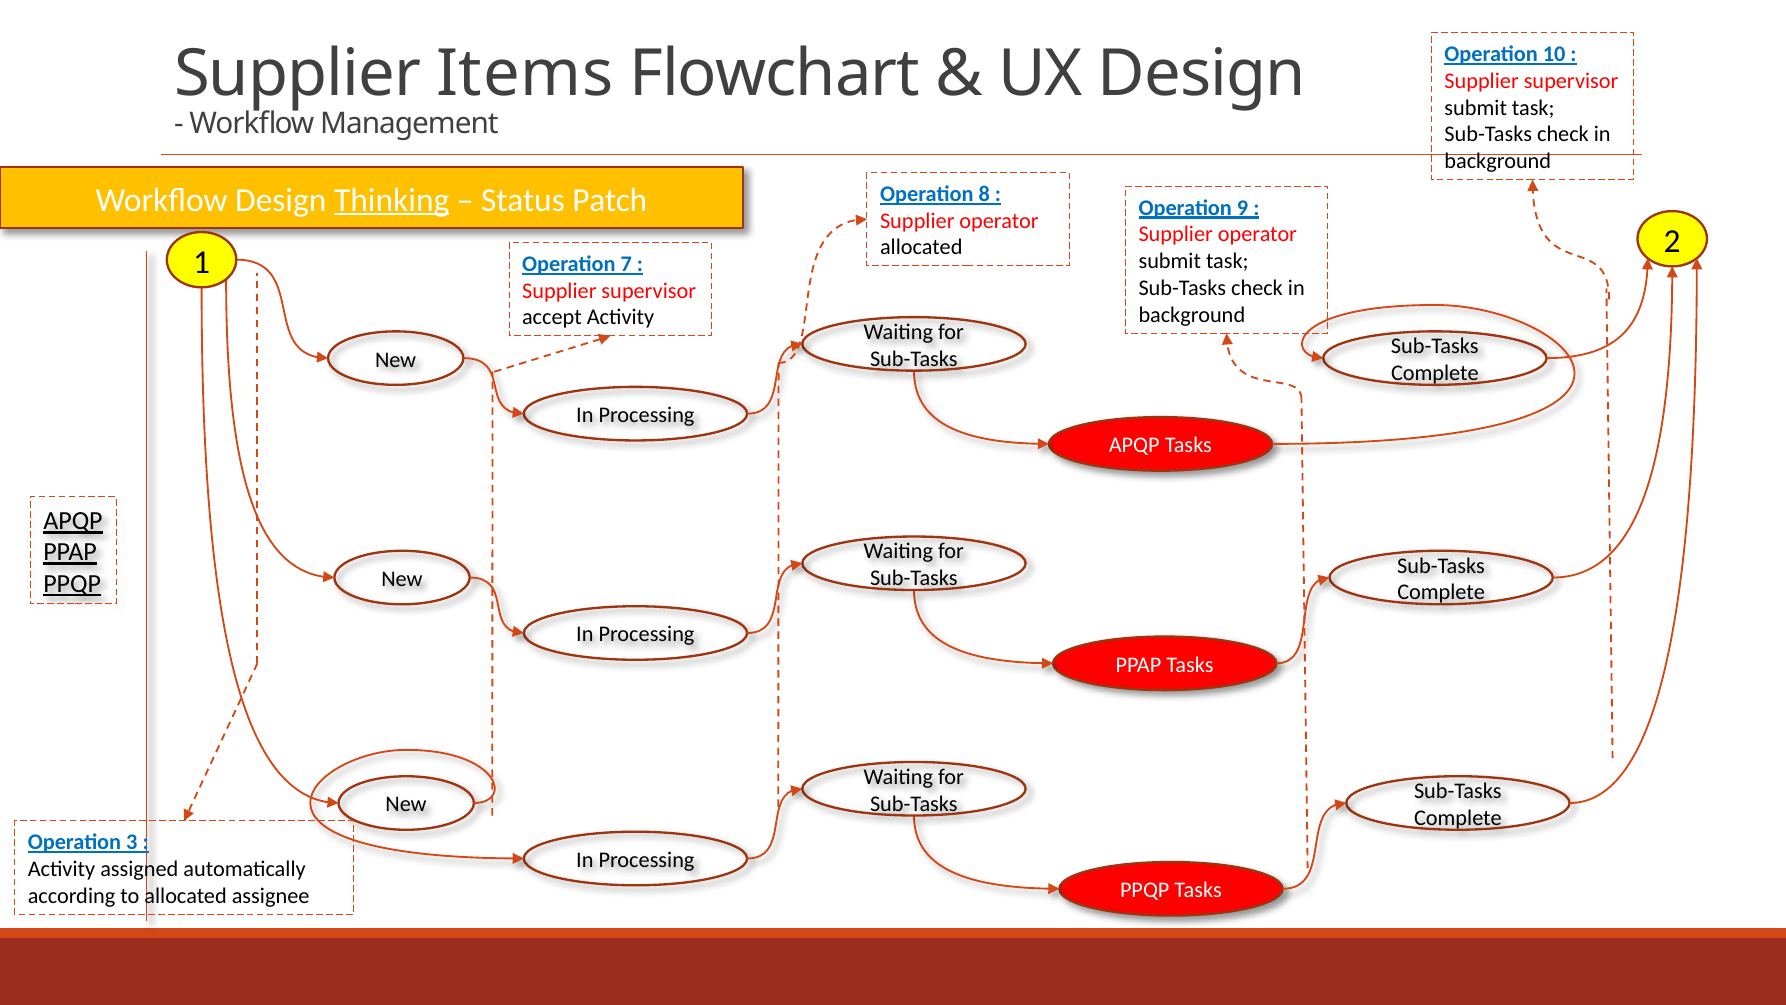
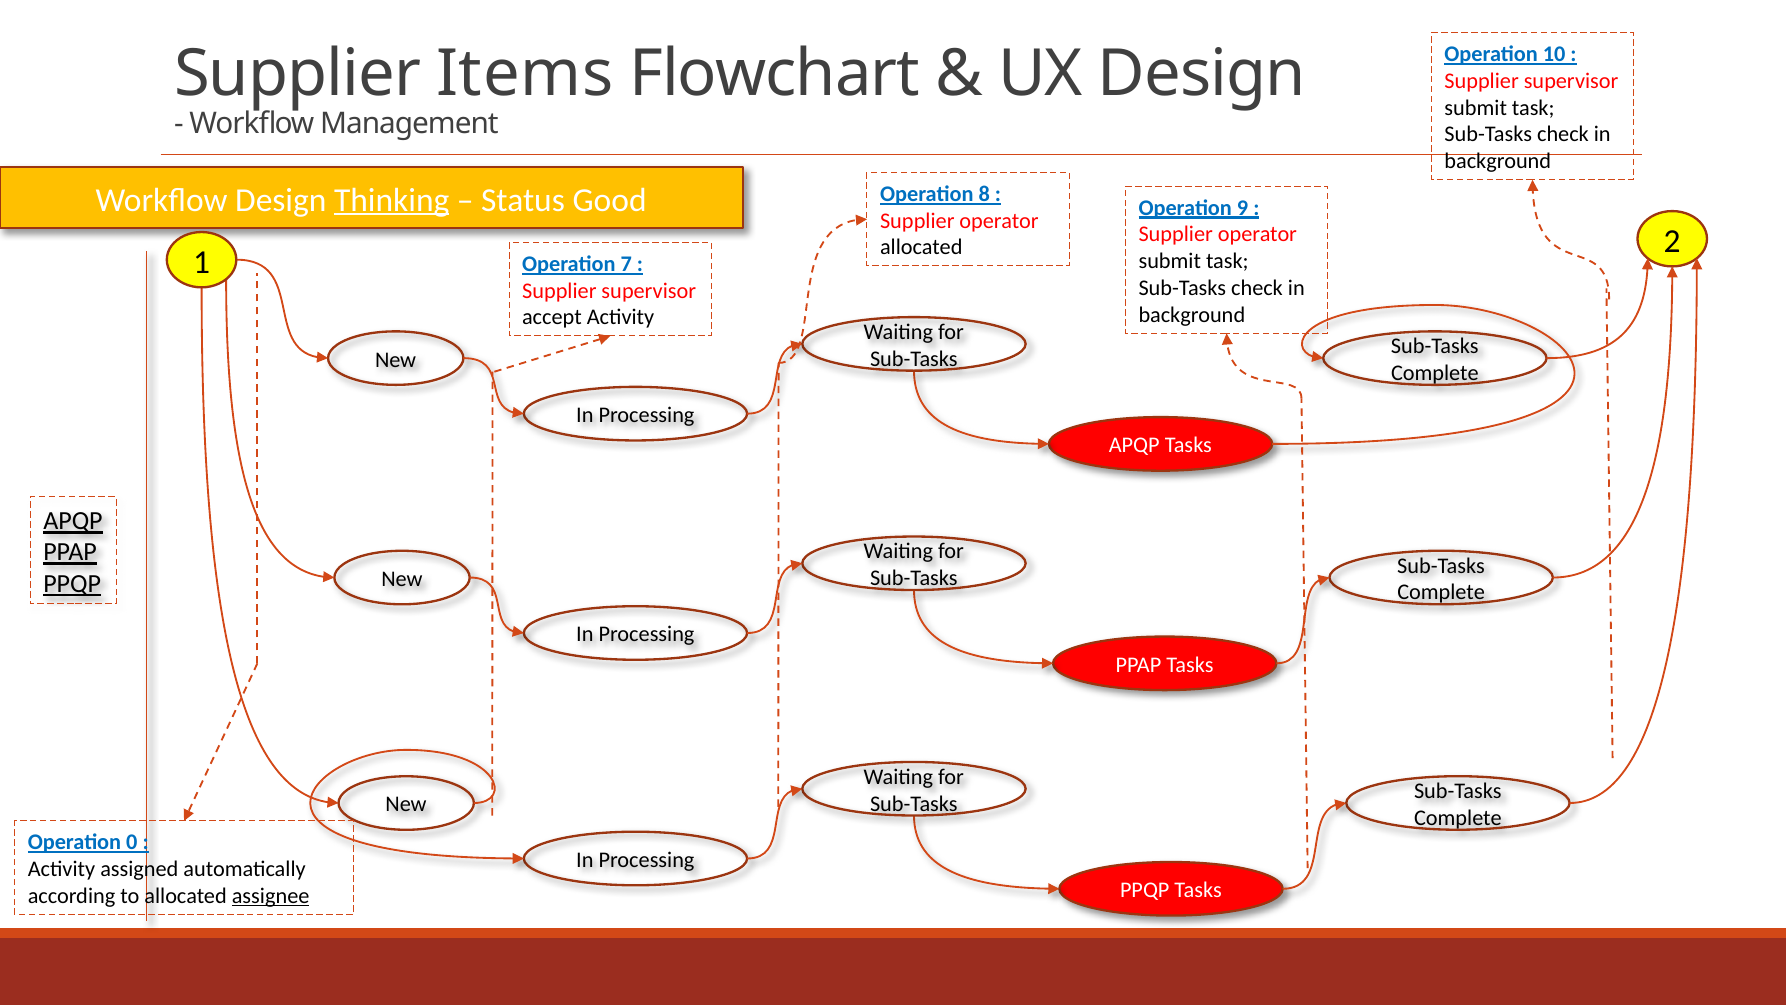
Patch: Patch -> Good (610, 200)
3: 3 -> 0 (132, 842)
assignee underline: none -> present (271, 896)
